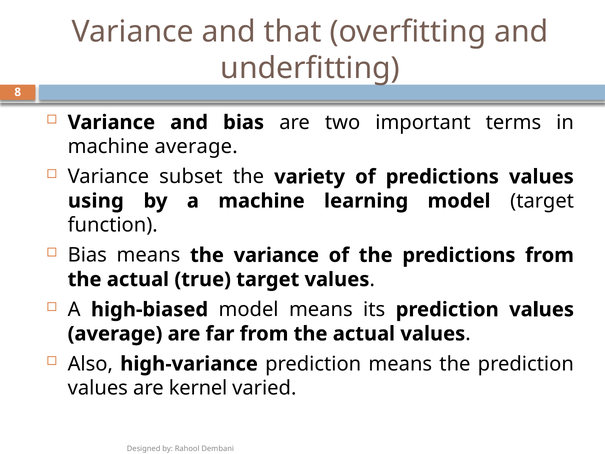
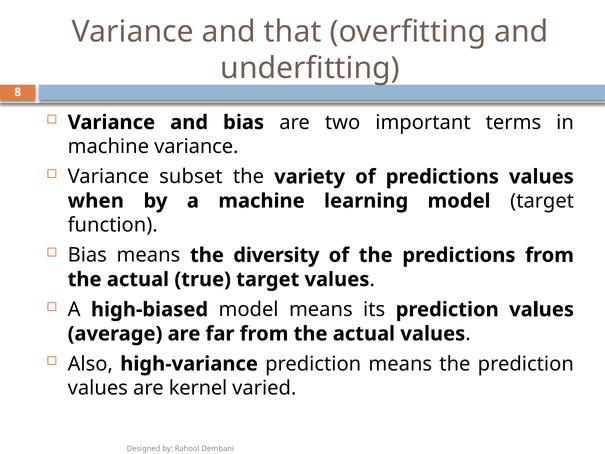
machine average: average -> variance (196, 147)
using: using -> when (96, 201)
the variance: variance -> diversity (276, 255)
